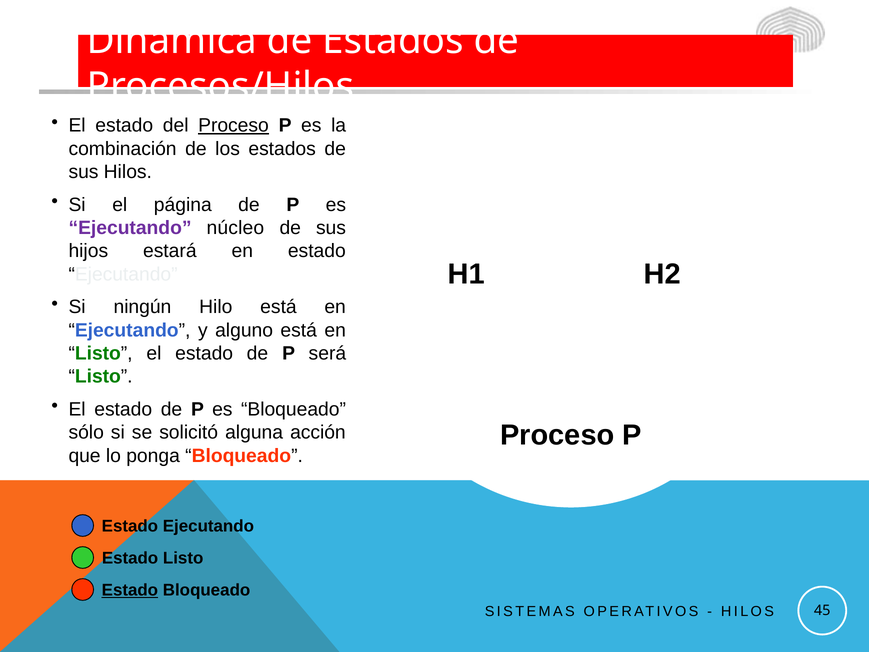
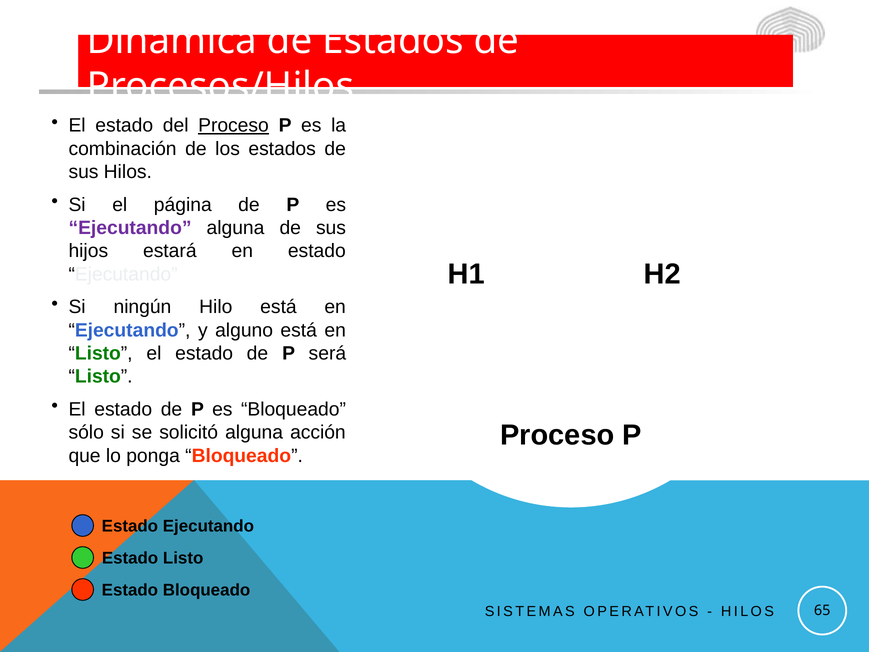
Ejecutando núcleo: núcleo -> alguna (235, 228)
Estado underline: present -> none (130, 590)
45: 45 -> 65 (822, 610)
